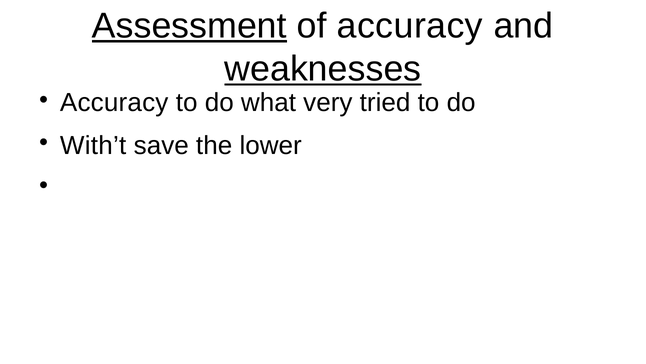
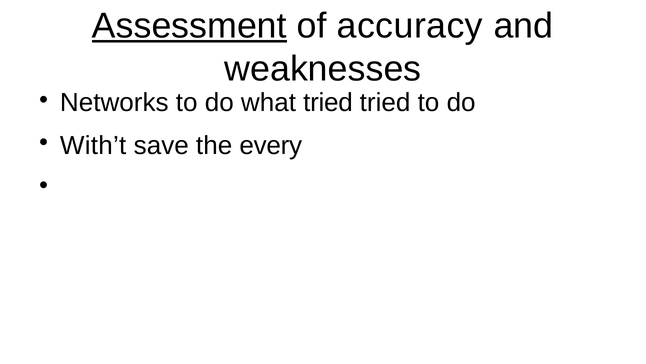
weaknesses underline: present -> none (323, 69)
Accuracy: Accuracy -> Networks (114, 102)
what very: very -> tried (328, 102)
lower: lower -> every (271, 145)
